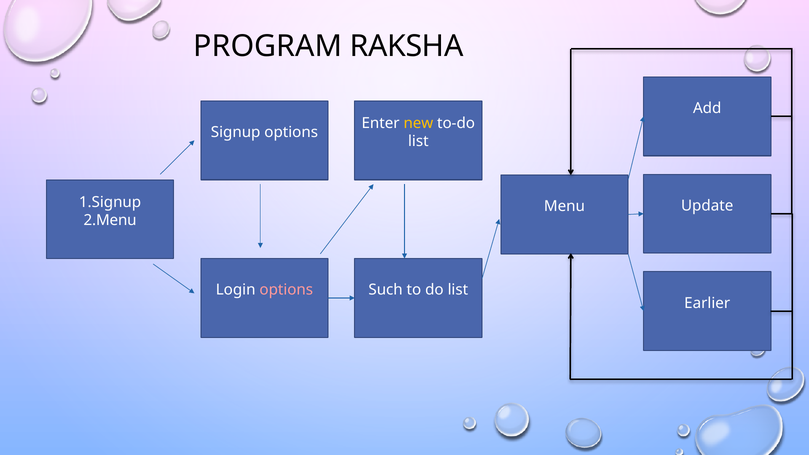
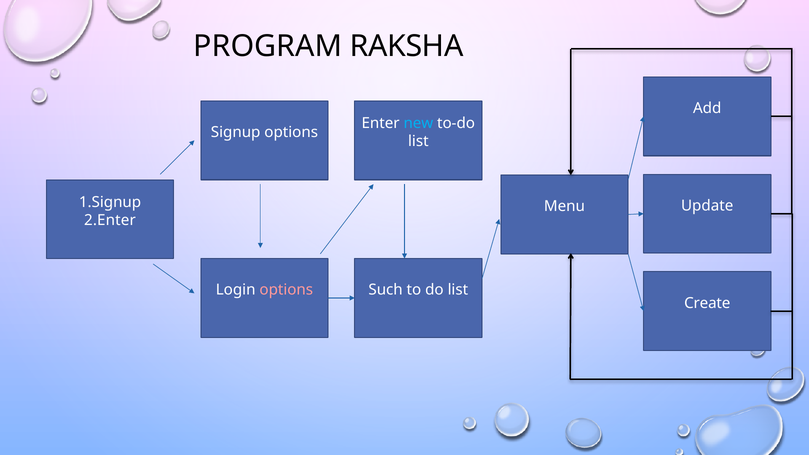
new colour: yellow -> light blue (418, 123)
2.Menu: 2.Menu -> 2.Enter (110, 220)
Earlier: Earlier -> Create (707, 303)
